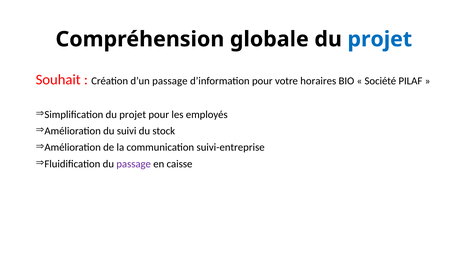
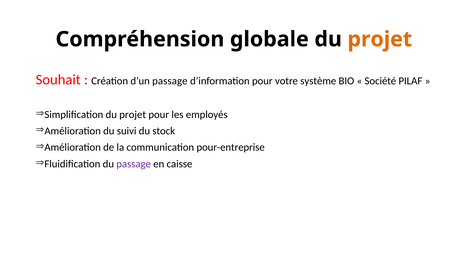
projet colour: blue -> orange (380, 39)
horaires: horaires -> système (318, 81)
suivi-entreprise: suivi-entreprise -> pour-entreprise (231, 148)
